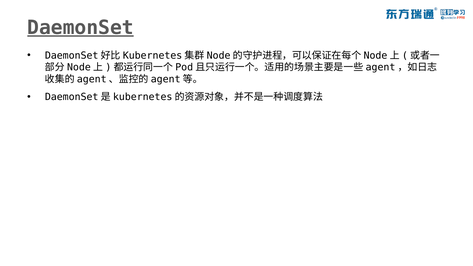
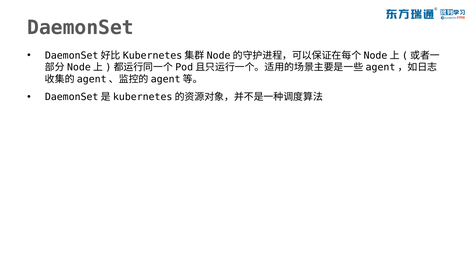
DaemonSet underline: present -> none (80, 28)
